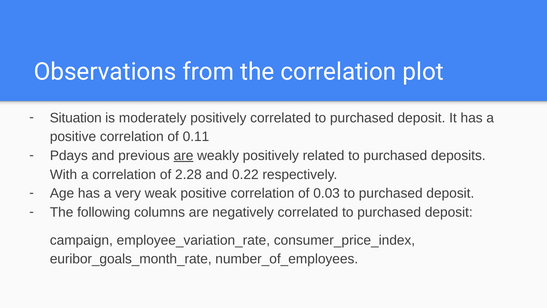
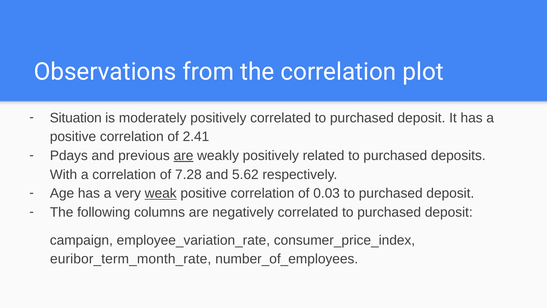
0.11: 0.11 -> 2.41 (196, 137)
2.28: 2.28 -> 7.28 (188, 174)
0.22: 0.22 -> 5.62 (245, 174)
weak underline: none -> present (161, 193)
euribor_goals_month_rate: euribor_goals_month_rate -> euribor_term_month_rate (131, 259)
